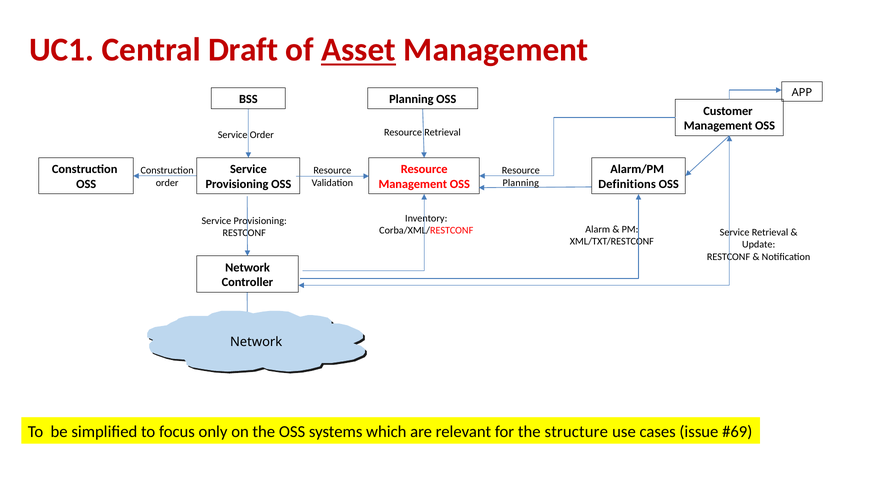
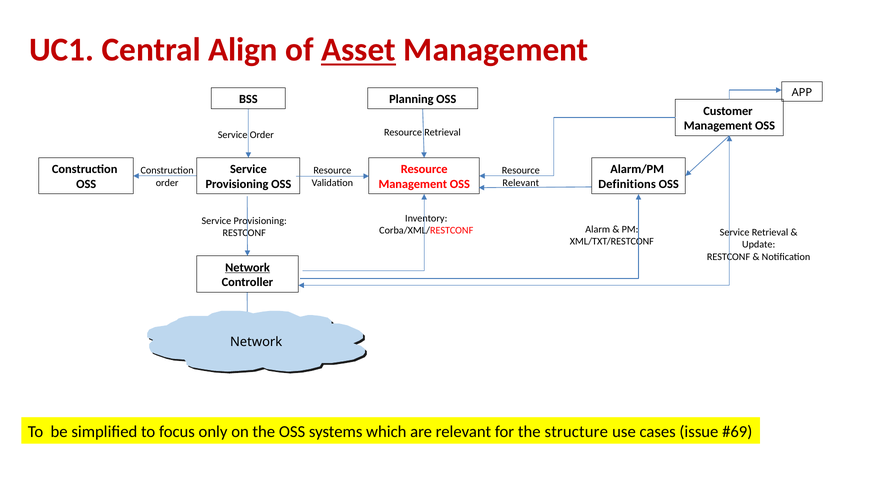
Draft: Draft -> Align (243, 50)
Planning: Planning -> Relevant (521, 183)
Network underline: none -> present (248, 268)
